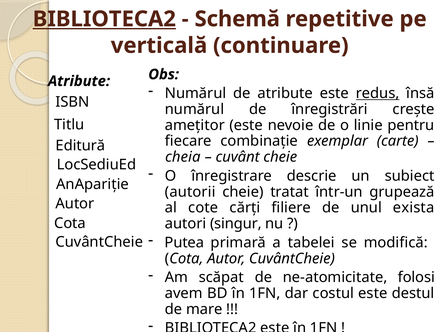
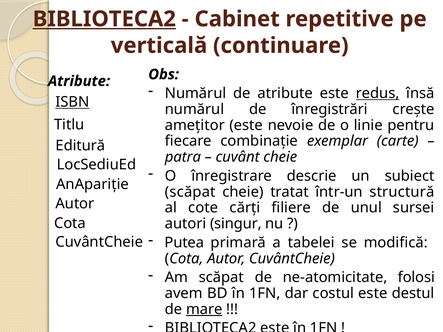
Schemă: Schemă -> Cabinet (237, 19)
ISBN underline: none -> present (72, 102)
cheia: cheia -> patra (183, 157)
autorii: autorii -> scăpat (190, 192)
grupează: grupează -> structură (402, 192)
exista: exista -> sursei (414, 208)
mare underline: none -> present (204, 309)
